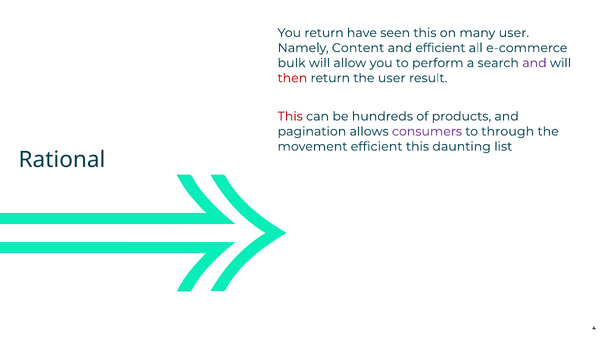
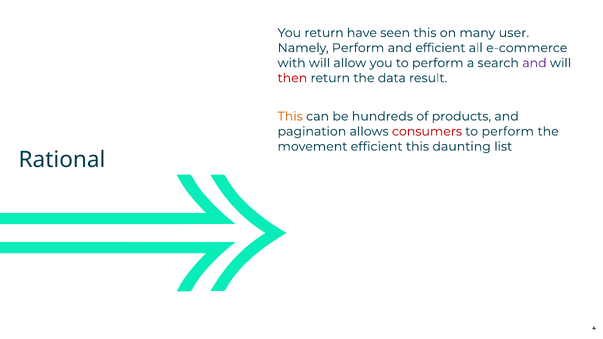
Namely Content: Content -> Perform (358, 48)
bulk: bulk -> with (292, 63)
the user: user -> data (392, 78)
This colour: red -> orange (290, 116)
consumers colour: purple -> red (427, 132)
through: through -> perform (508, 132)
